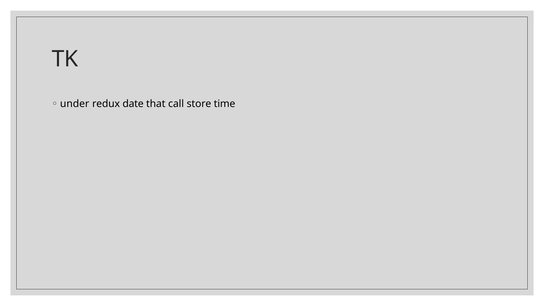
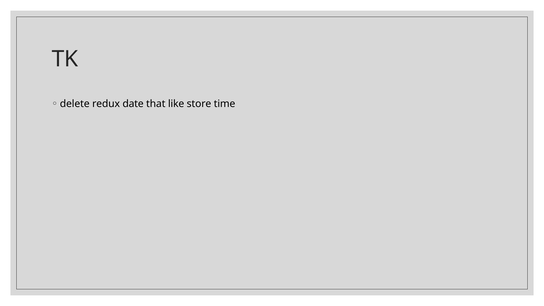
under: under -> delete (75, 104)
call: call -> like (176, 104)
